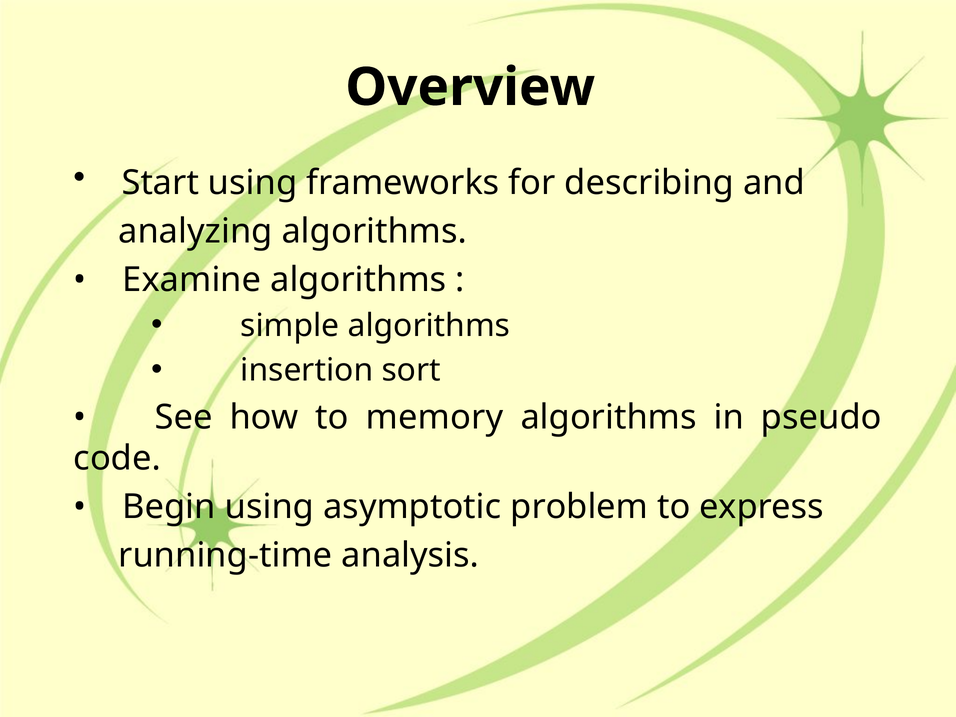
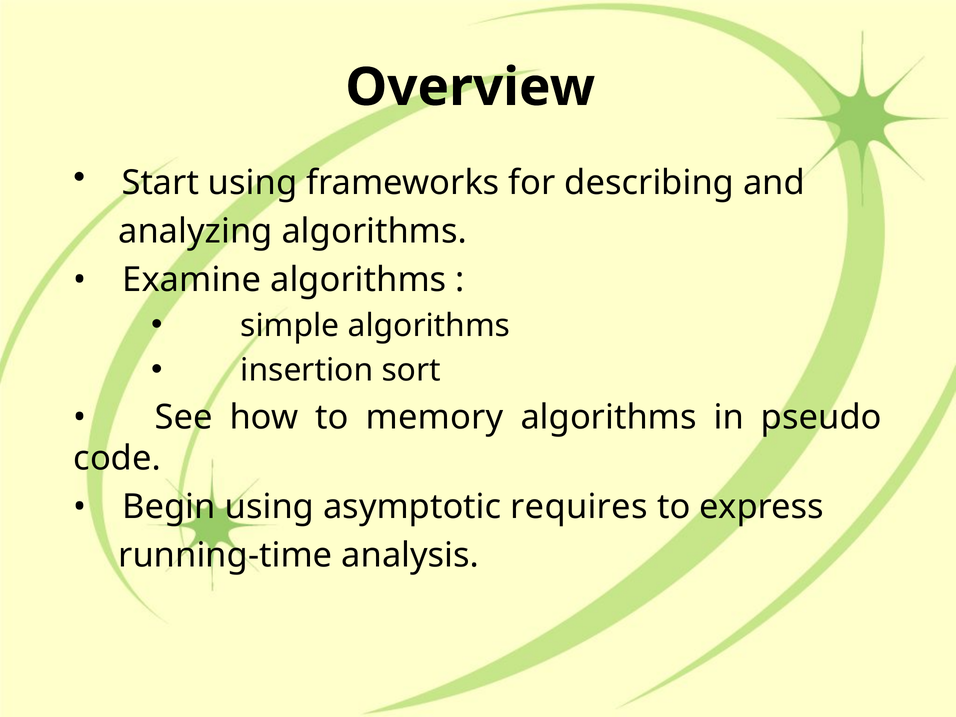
problem: problem -> requires (579, 507)
